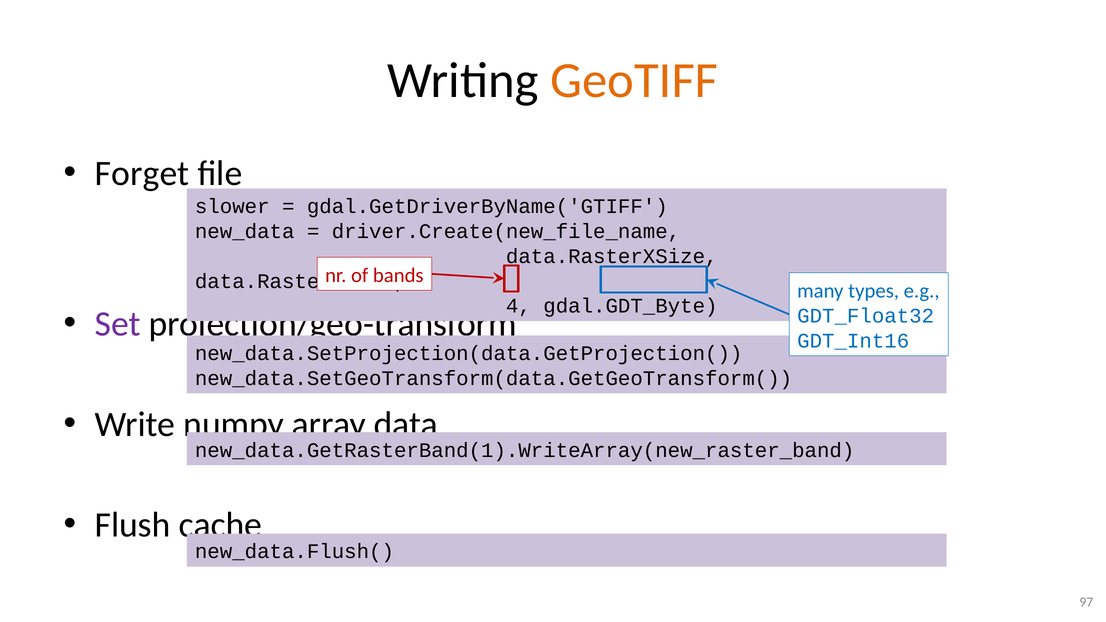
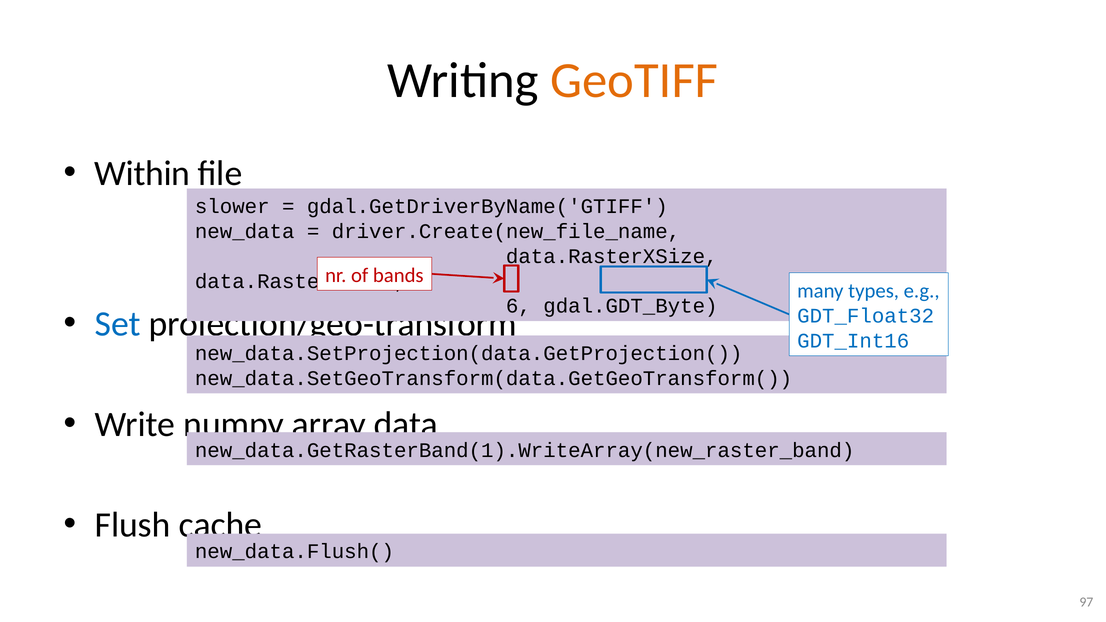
Forget: Forget -> Within (142, 173)
4: 4 -> 6 (518, 306)
Set colour: purple -> blue (118, 324)
